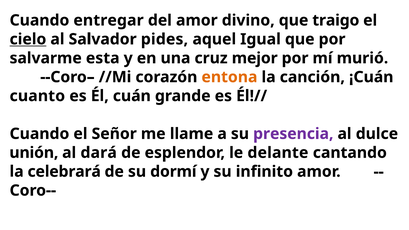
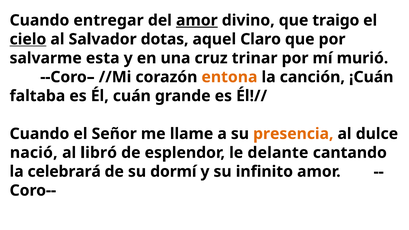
amor underline: none -> present (197, 20)
pides: pides -> dotas (165, 39)
Igual: Igual -> Claro (261, 39)
mejor: mejor -> trinar (255, 58)
cuanto: cuanto -> faltaba (37, 96)
presencia colour: purple -> orange (293, 134)
unión: unión -> nació (34, 153)
dará: dará -> libró (99, 153)
